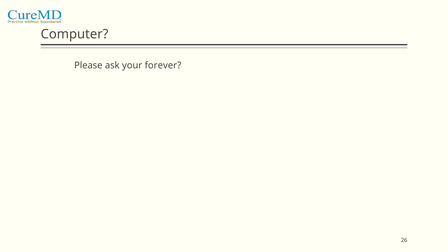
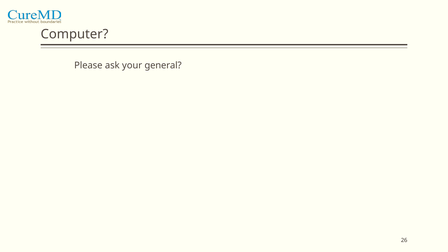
forever: forever -> general (163, 65)
